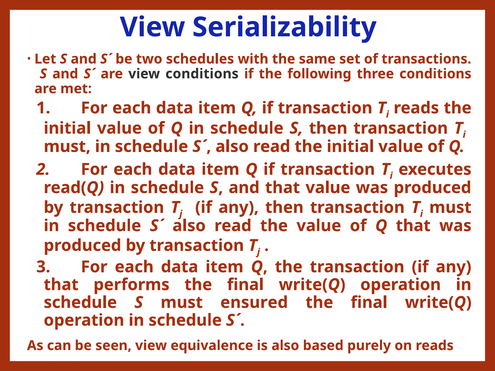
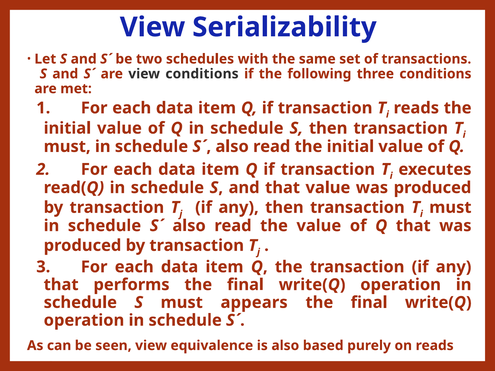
ensured: ensured -> appears (254, 303)
